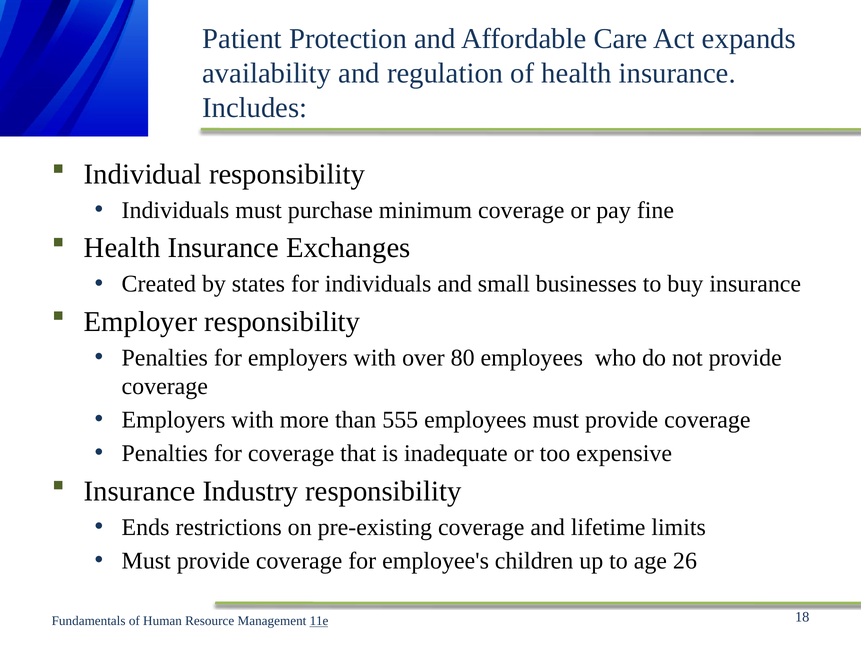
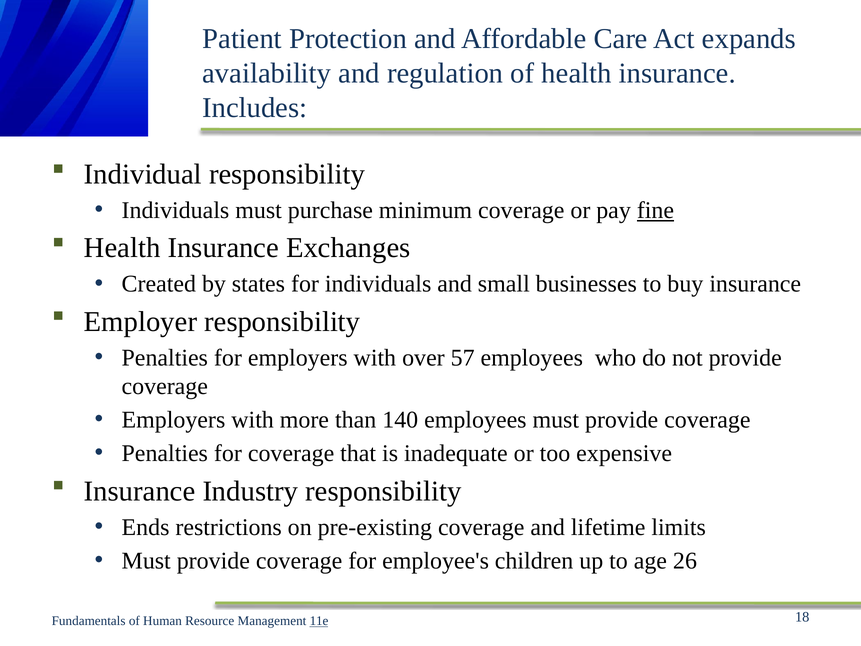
fine underline: none -> present (655, 210)
80: 80 -> 57 (463, 358)
555: 555 -> 140 (400, 420)
